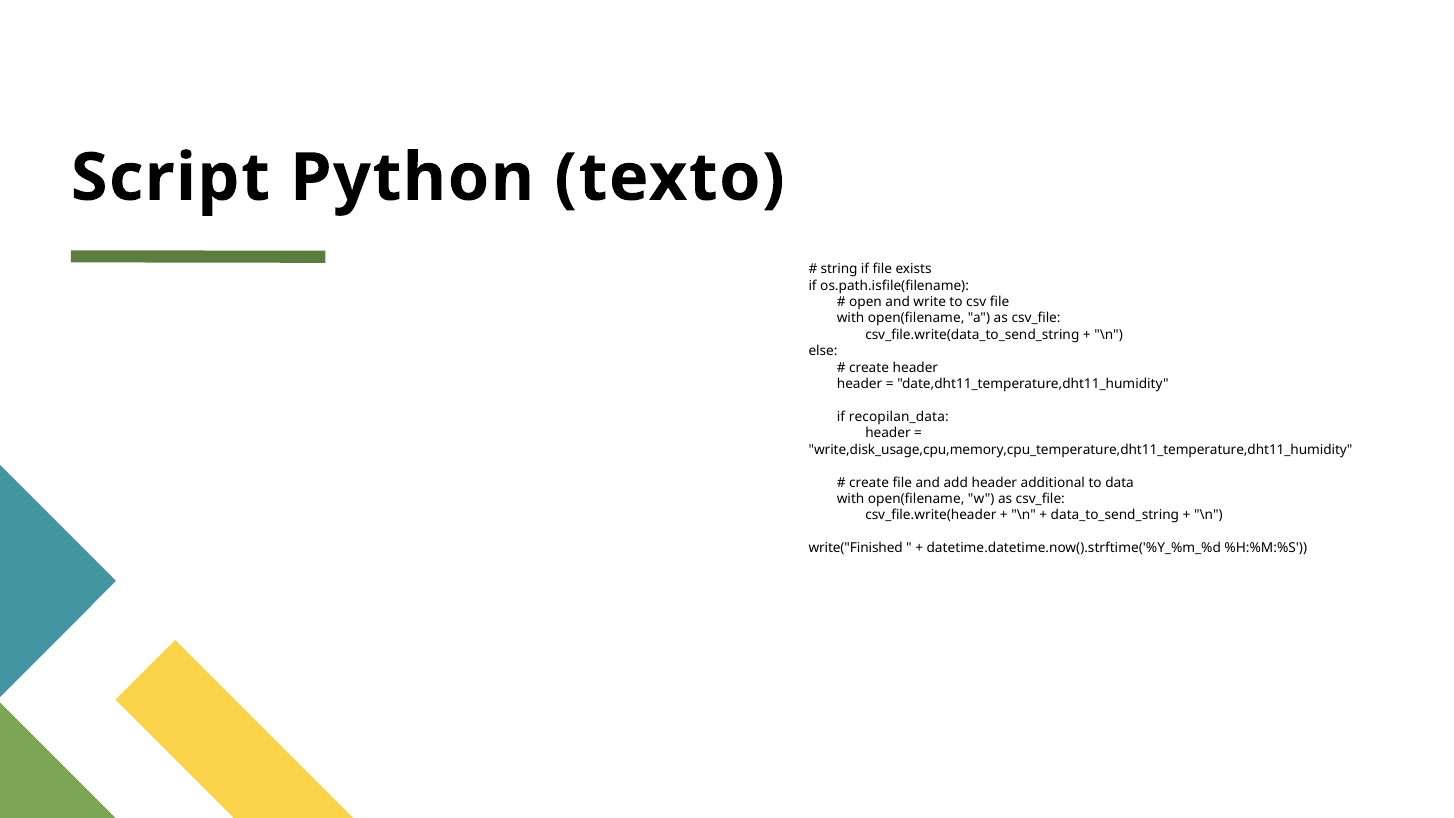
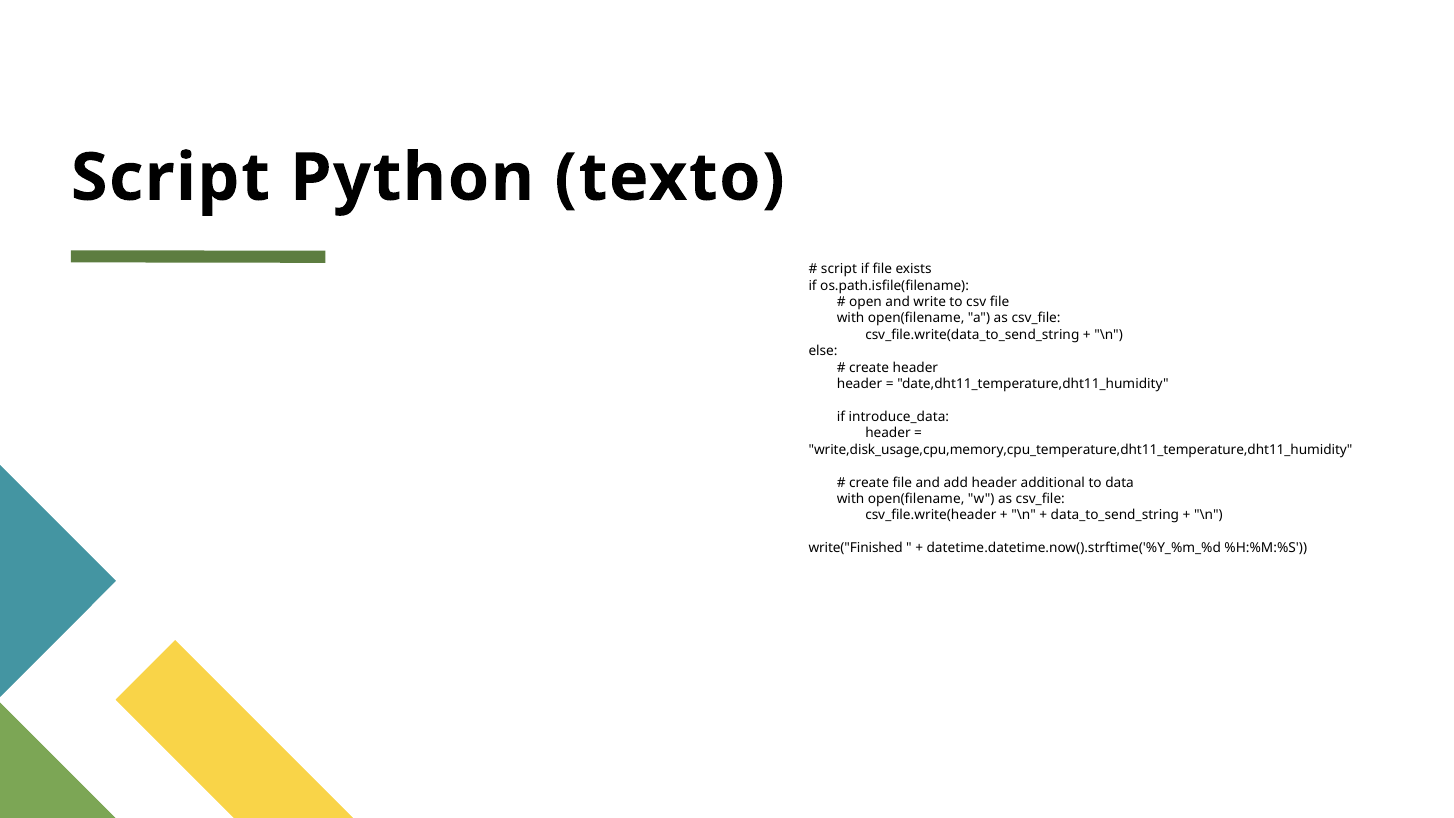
string: string -> script (839, 269)
recopilan_data: recopilan_data -> introduce_data (899, 417)
